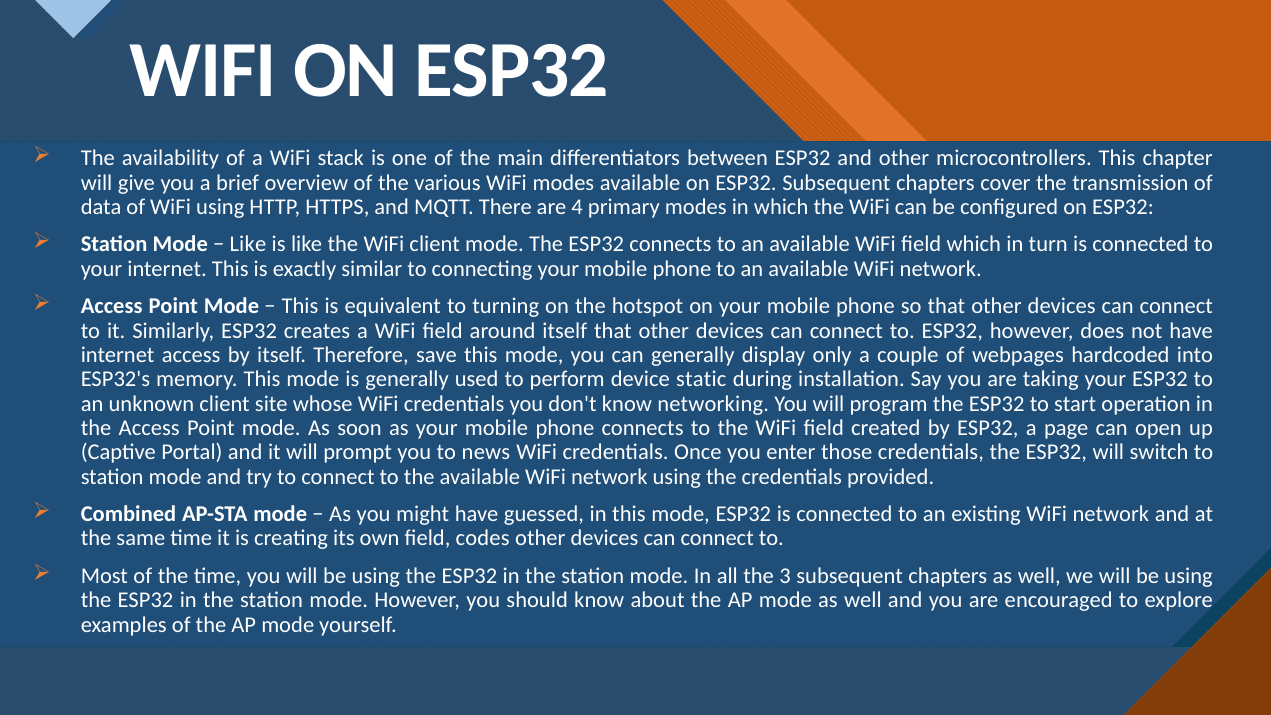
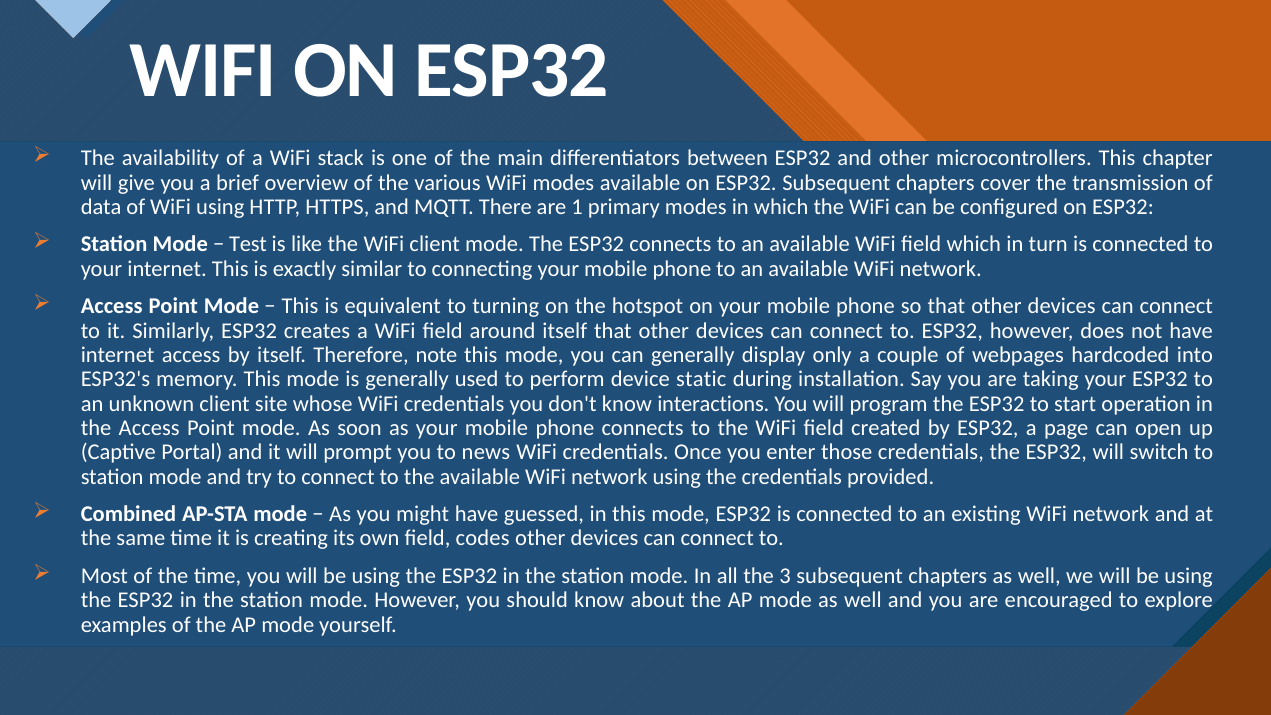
4: 4 -> 1 (577, 207)
Like: Like -> Test (248, 245)
save: save -> note (437, 355)
networking: networking -> interactions (713, 404)
